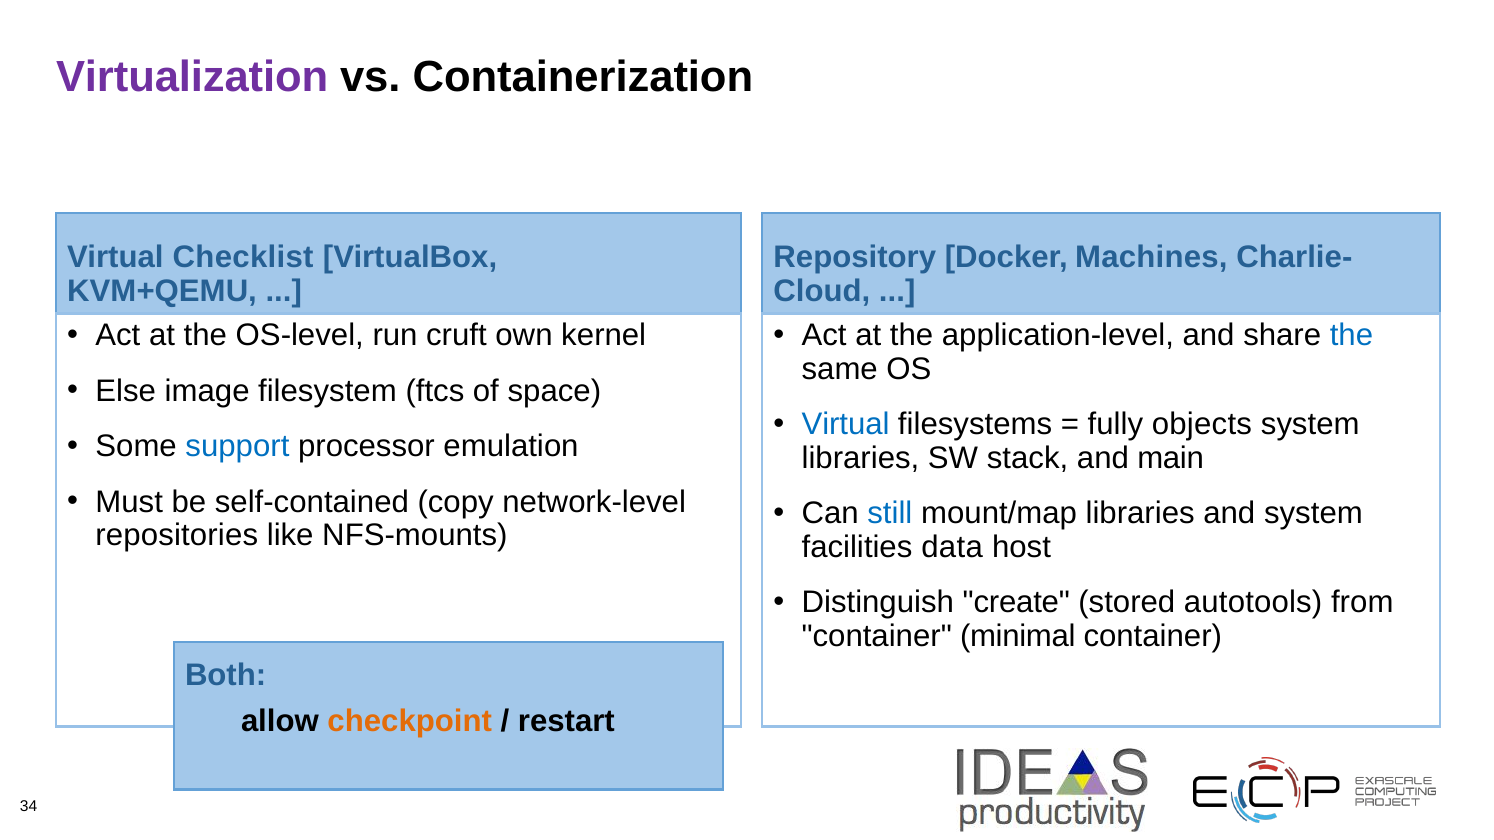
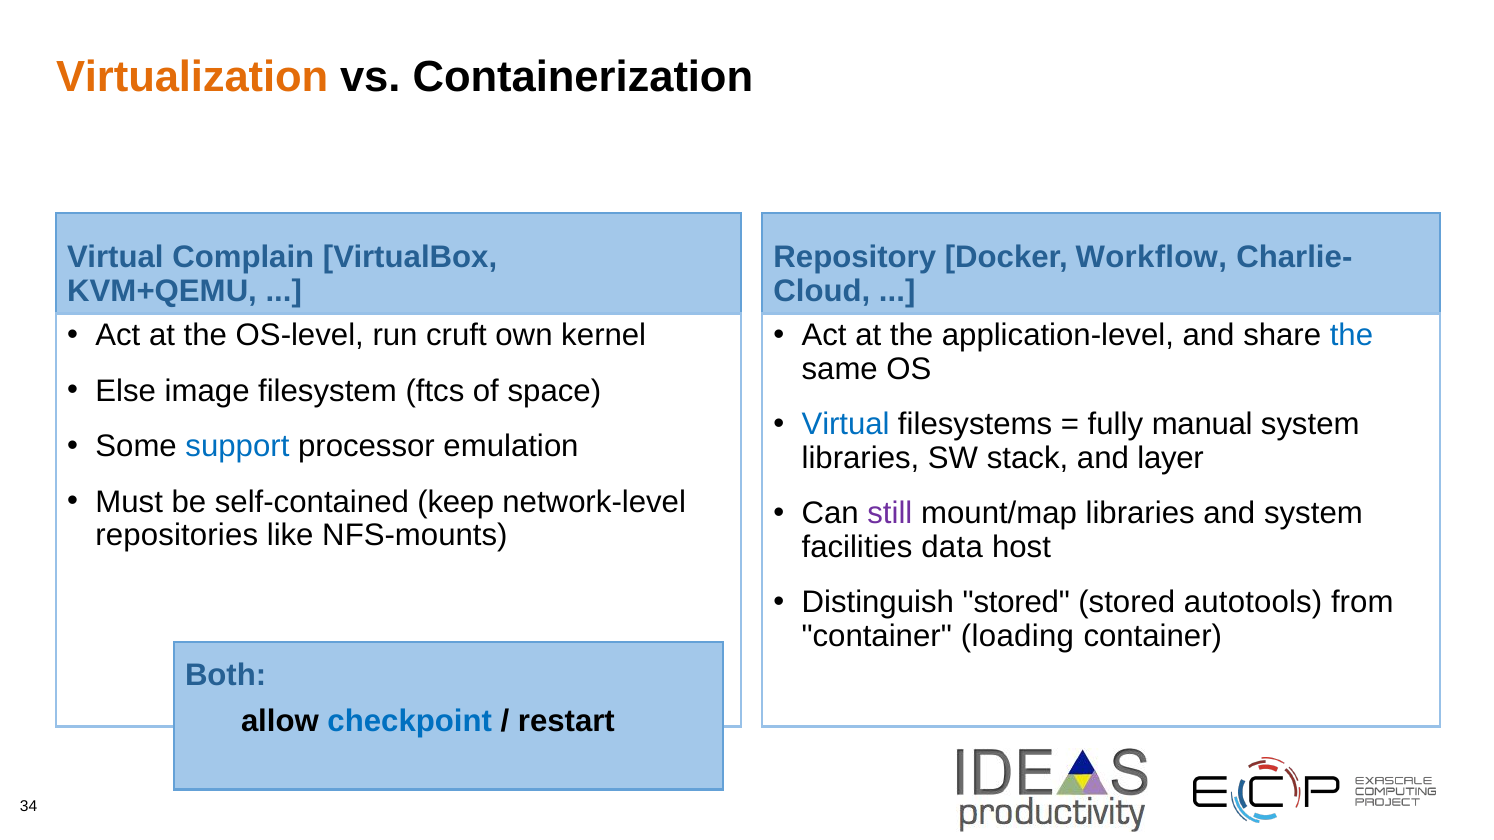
Virtualization colour: purple -> orange (192, 77)
Checklist: Checklist -> Complain (243, 257)
Machines: Machines -> Workflow (1151, 257)
objects: objects -> manual (1202, 425)
main: main -> layer (1171, 459)
copy: copy -> keep (456, 502)
still colour: blue -> purple (890, 514)
Distinguish create: create -> stored (1016, 603)
minimal: minimal -> loading (1017, 637)
checkpoint colour: orange -> blue (410, 721)
